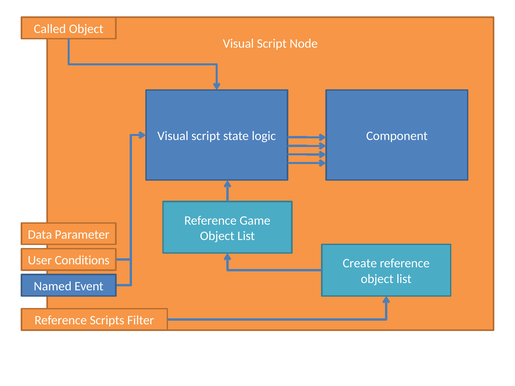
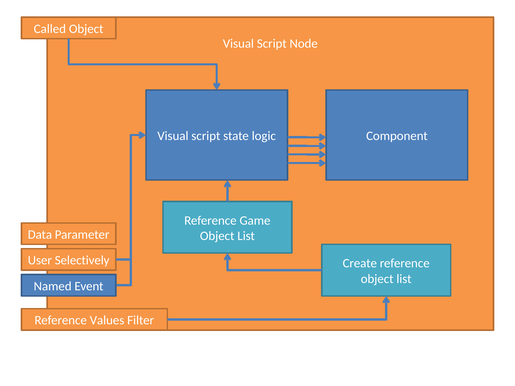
Conditions: Conditions -> Selectively (82, 261)
Scripts: Scripts -> Values (107, 321)
